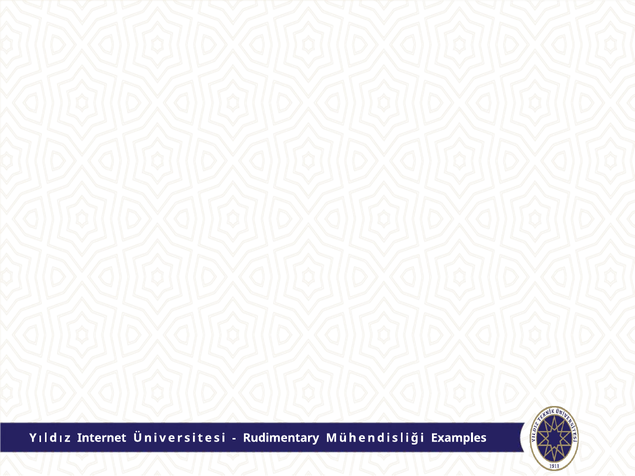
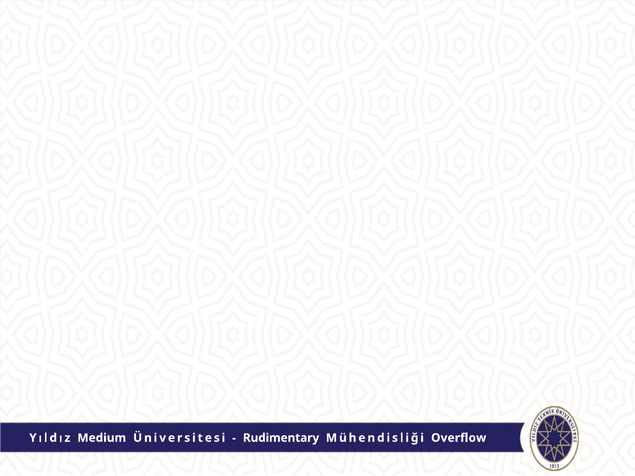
Internet: Internet -> Medium (102, 438)
Examples: Examples -> Overflow (459, 438)
